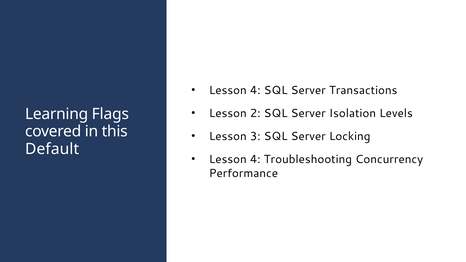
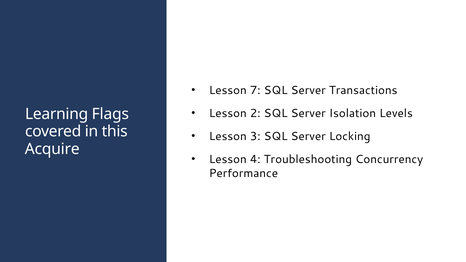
4: 4 -> 7 (255, 90)
Default: Default -> Acquire (52, 149)
